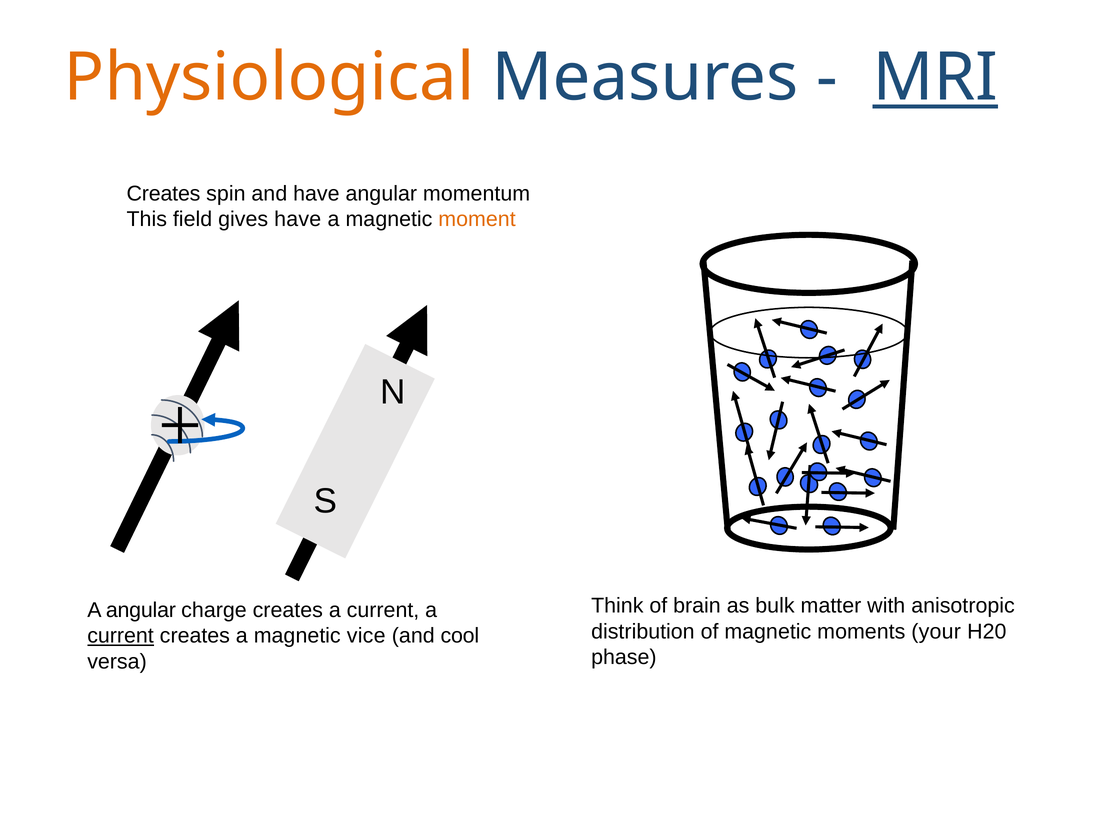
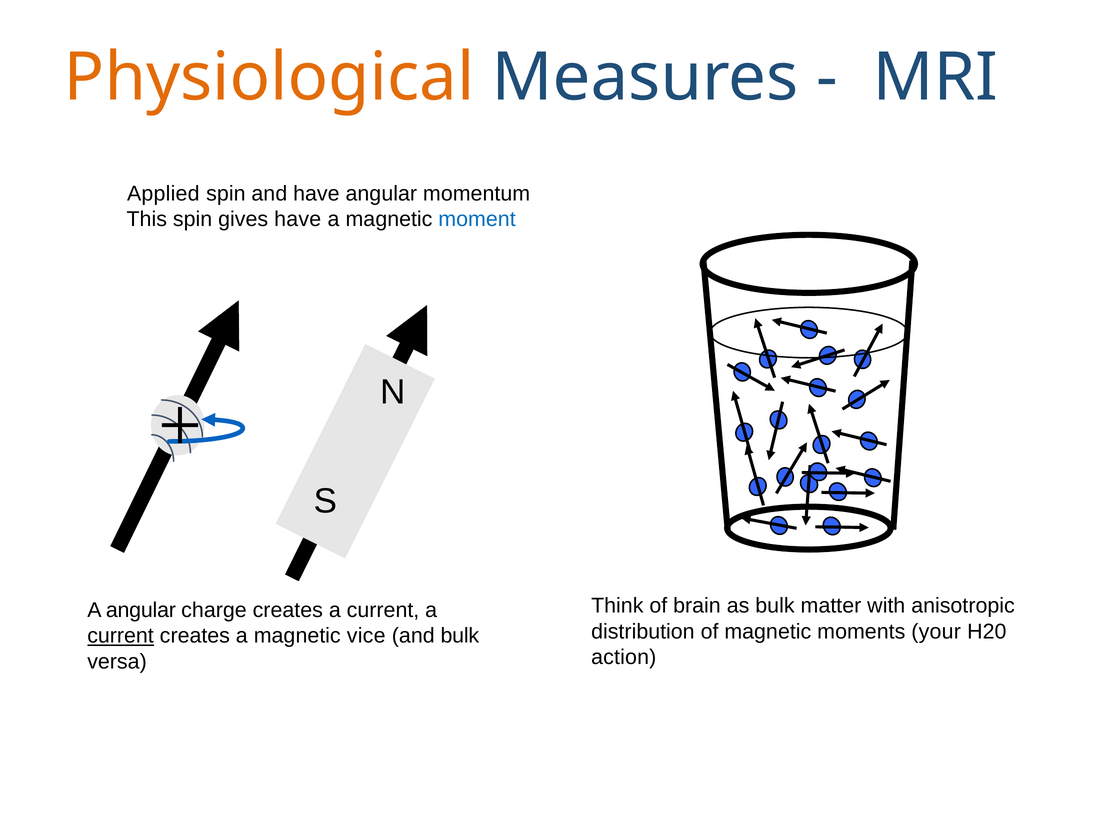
MRI underline: present -> none (935, 78)
Creates: Creates -> Applied (163, 193)
This field: field -> spin (193, 219)
moment colour: orange -> blue (477, 219)
and cool: cool -> bulk (460, 636)
phase: phase -> action (624, 657)
